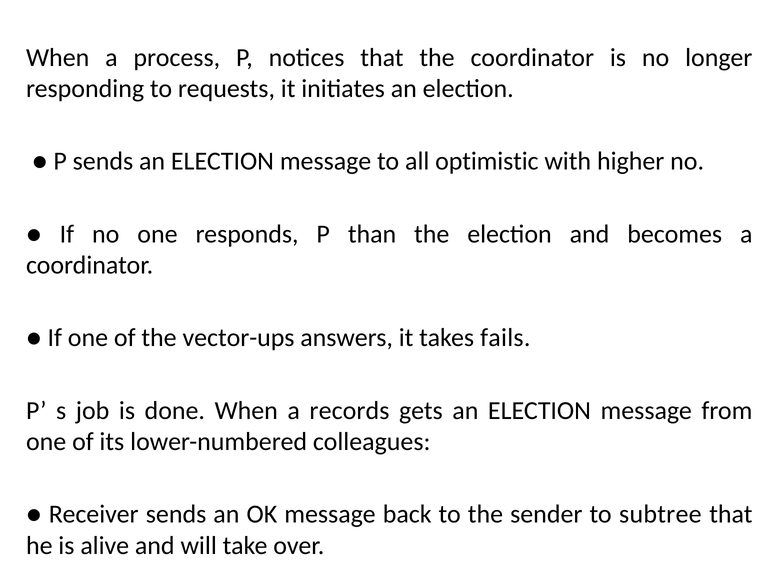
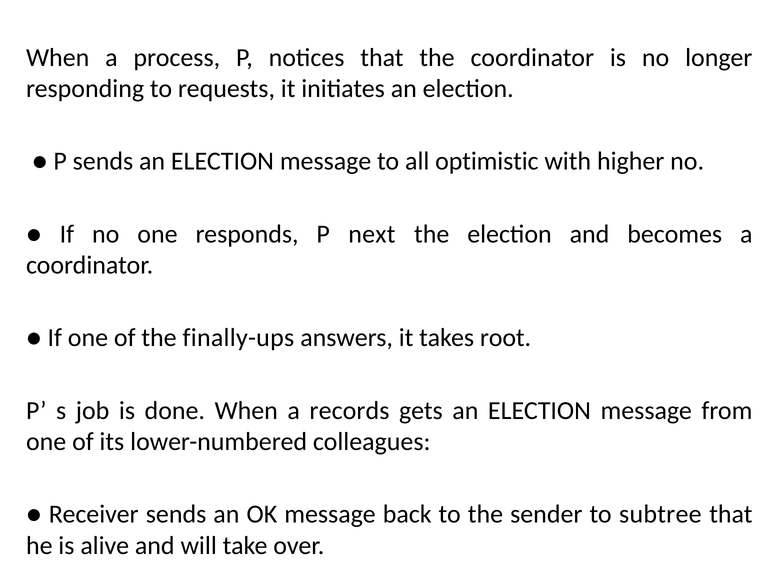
than: than -> next (372, 234)
vector-ups: vector-ups -> finally-ups (238, 338)
fails: fails -> root (506, 338)
